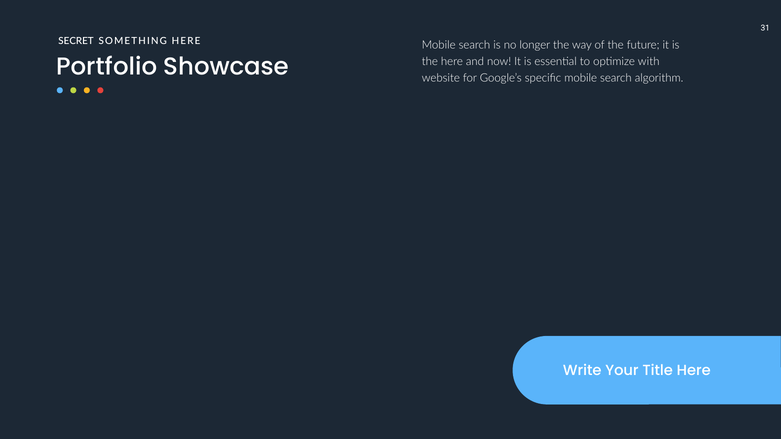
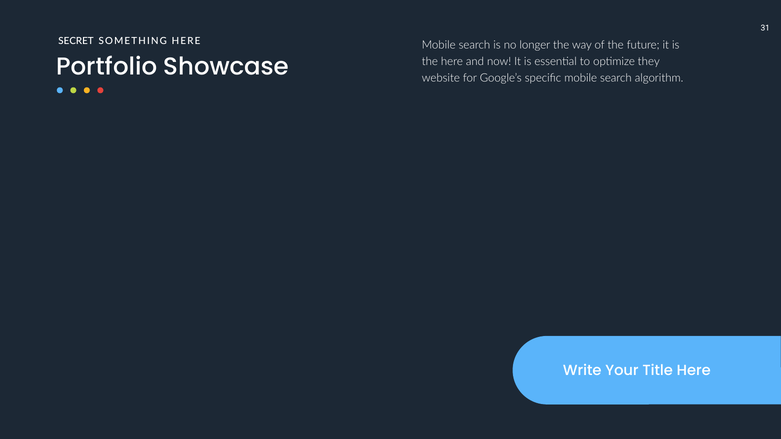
with: with -> they (649, 62)
